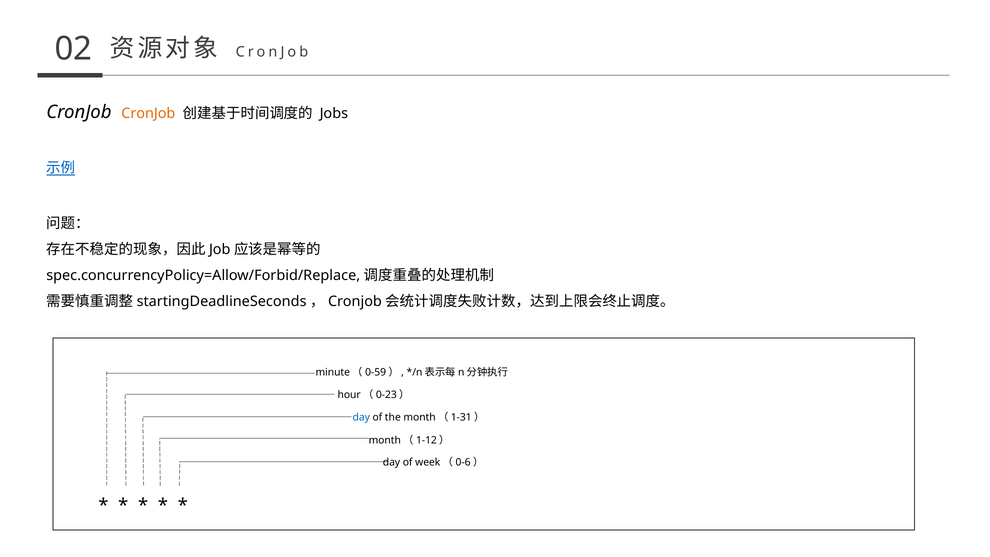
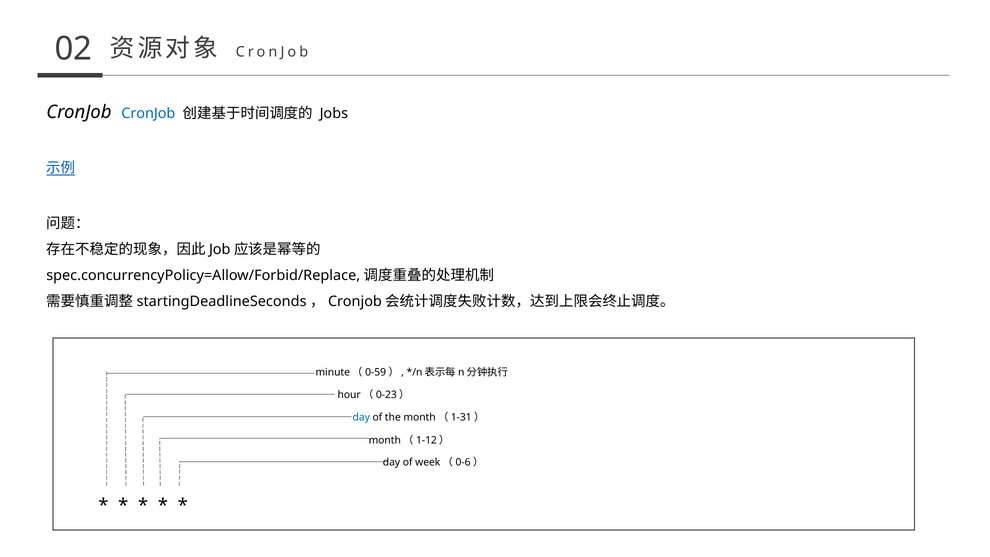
CronJob colour: orange -> blue (148, 113)
